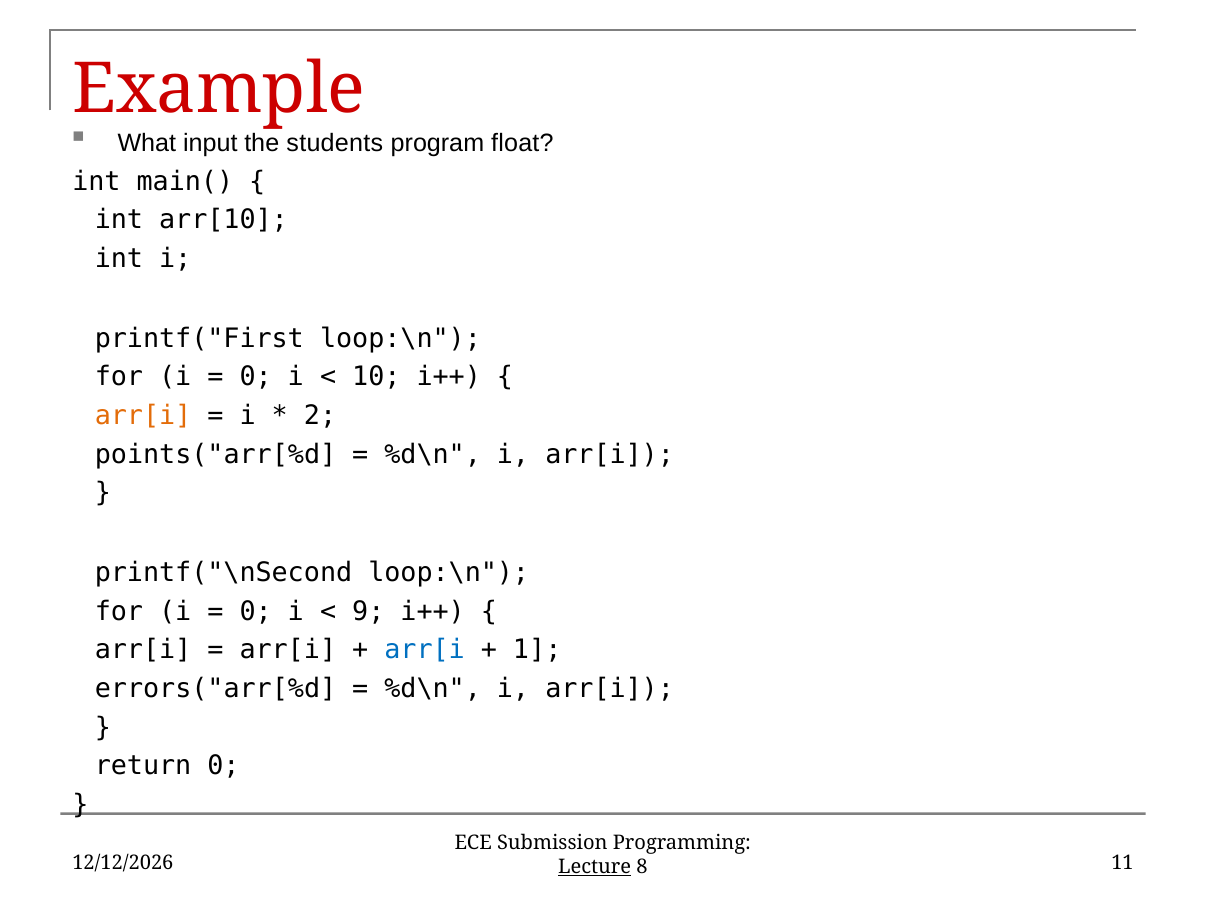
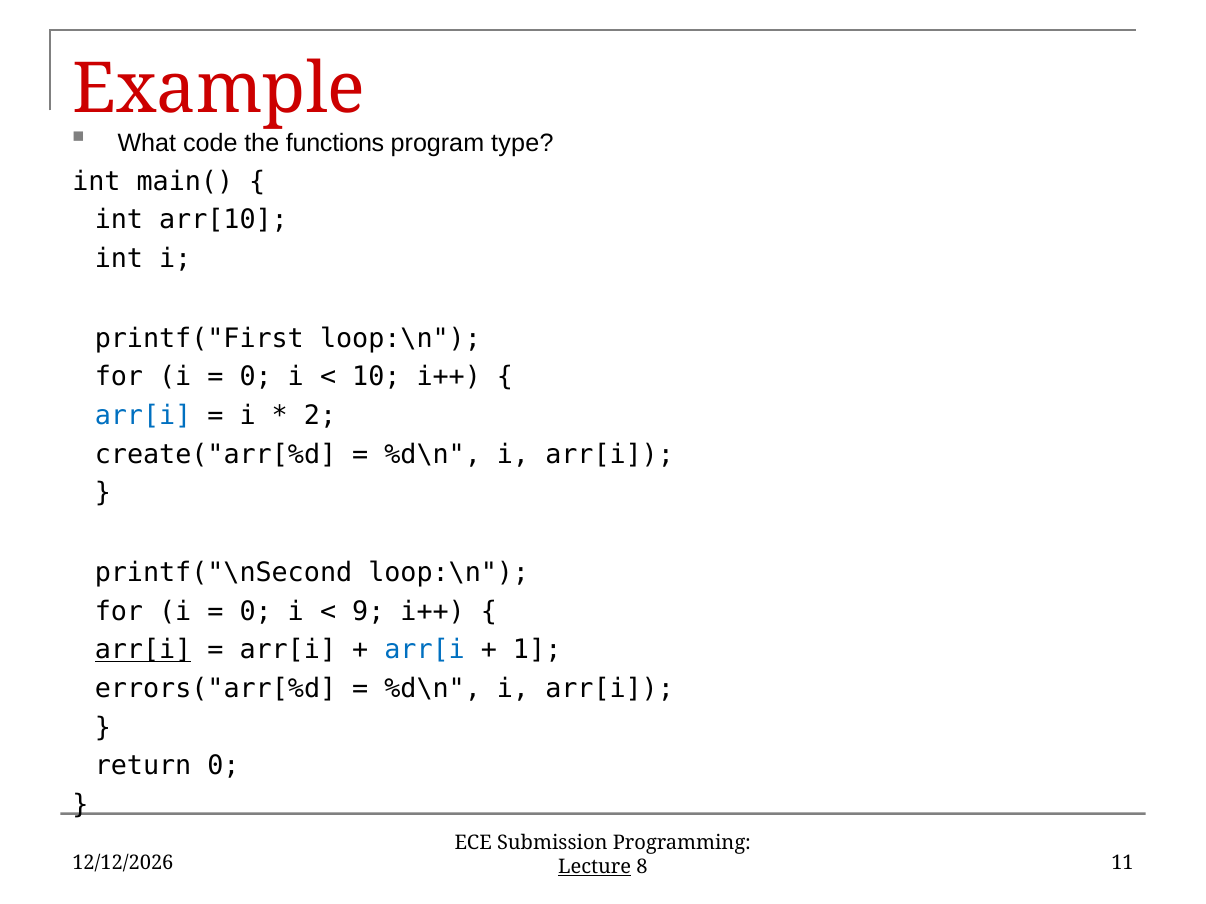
input: input -> code (210, 143)
students: students -> functions (335, 143)
float: float -> type (522, 143)
arr[i colour: orange -> blue (143, 416)
points("arr[%d: points("arr[%d -> create("arr[%d (216, 454)
arr[i underline: none -> present (143, 650)
